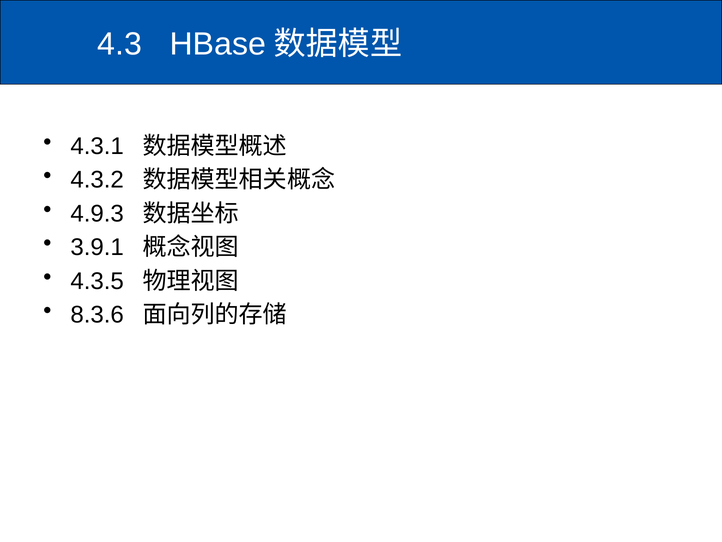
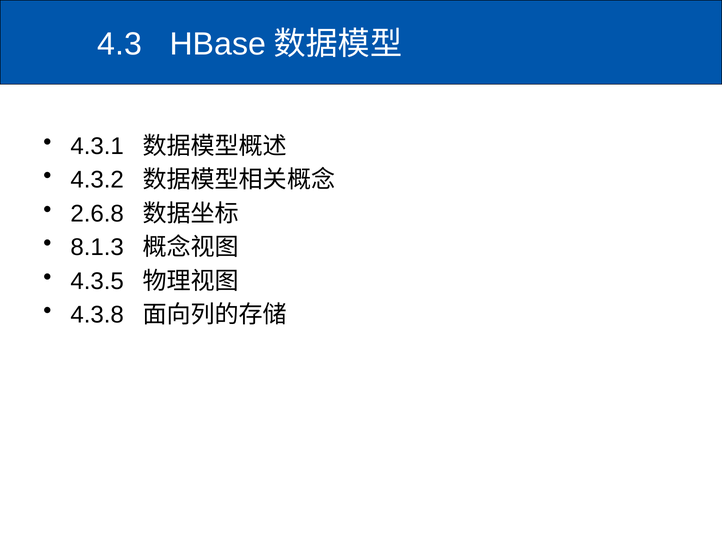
4.9.3: 4.9.3 -> 2.6.8 (97, 213)
3.9.1: 3.9.1 -> 8.1.3 (97, 247)
8.3.6: 8.3.6 -> 4.3.8 (97, 315)
